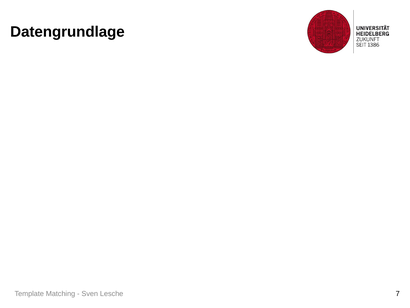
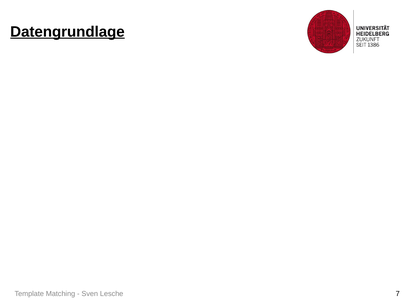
Datengrundlage underline: none -> present (67, 32)
